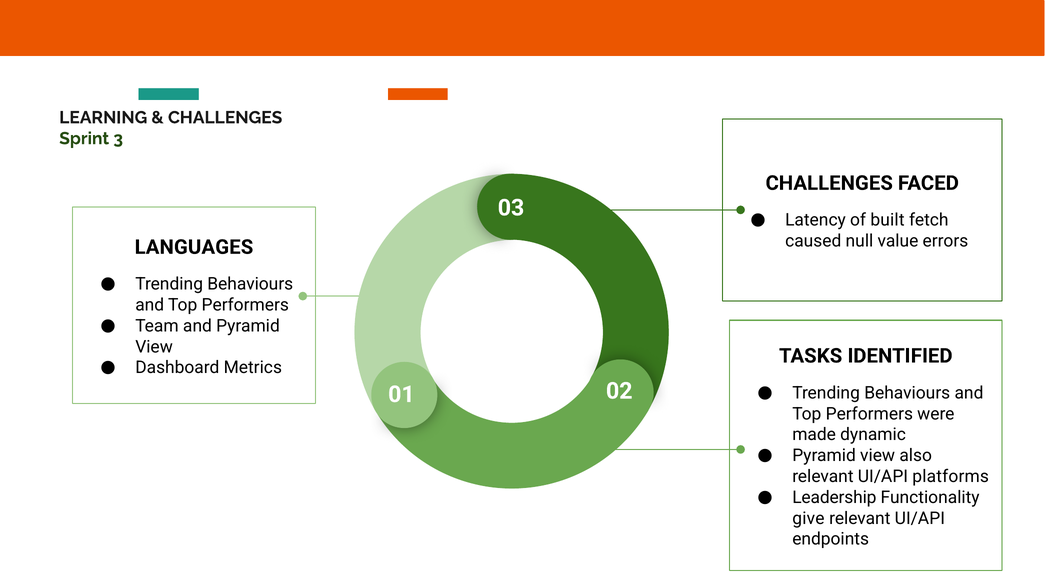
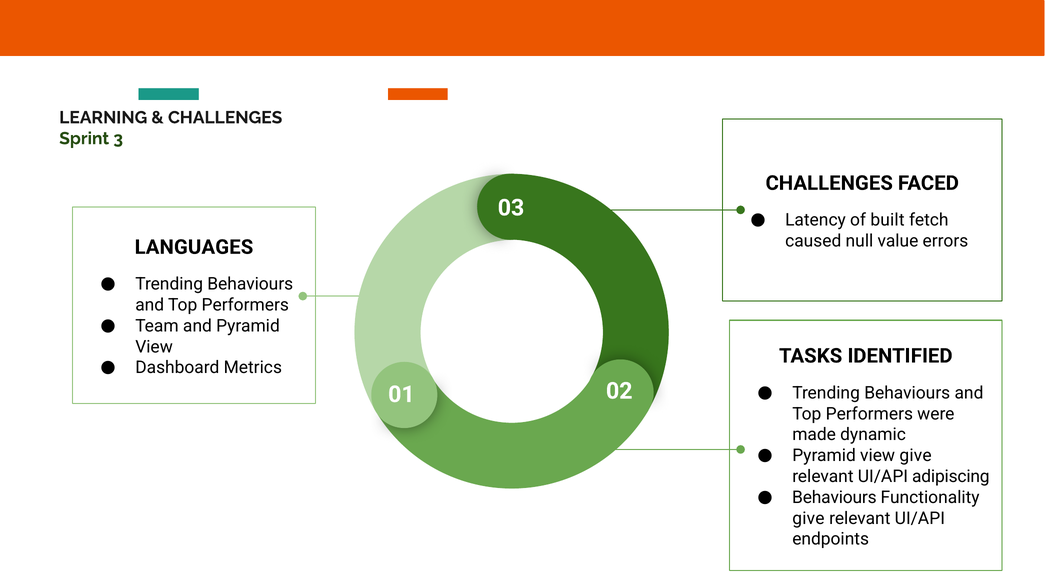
view also: also -> give (916, 455)
platforms: platforms -> adipiscing (951, 476)
Leadership: Leadership -> Behaviours (834, 497)
